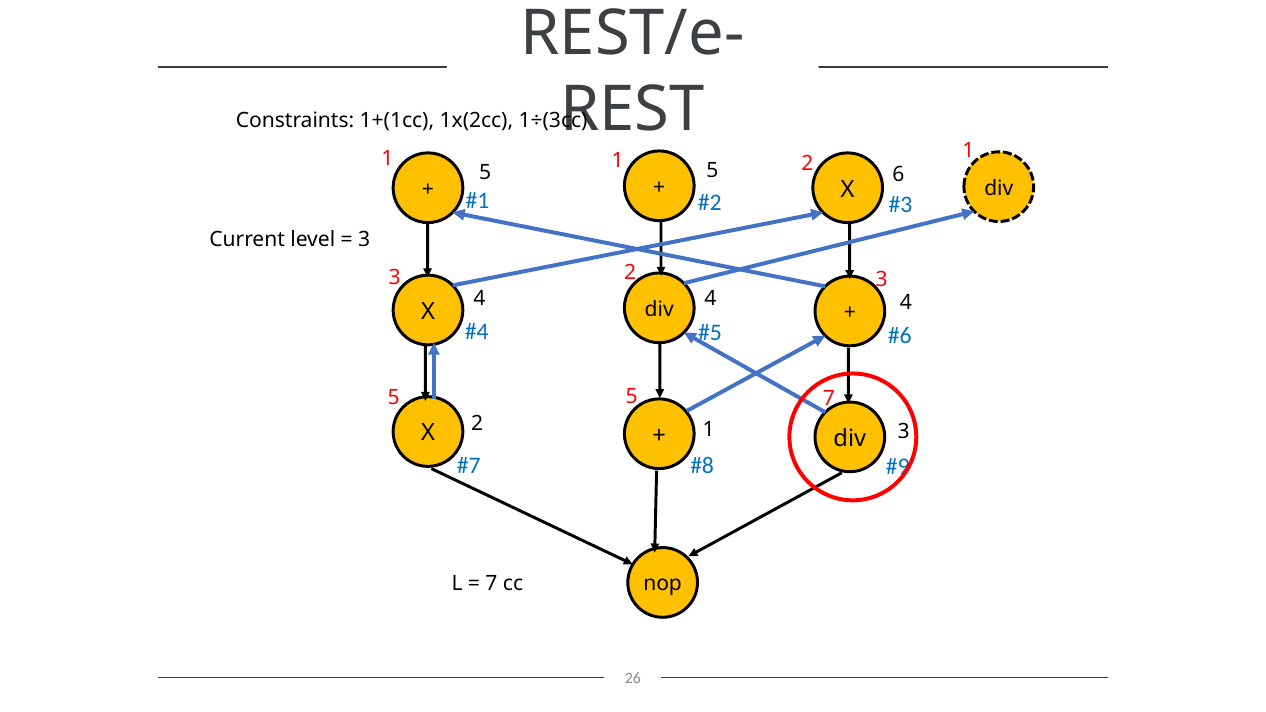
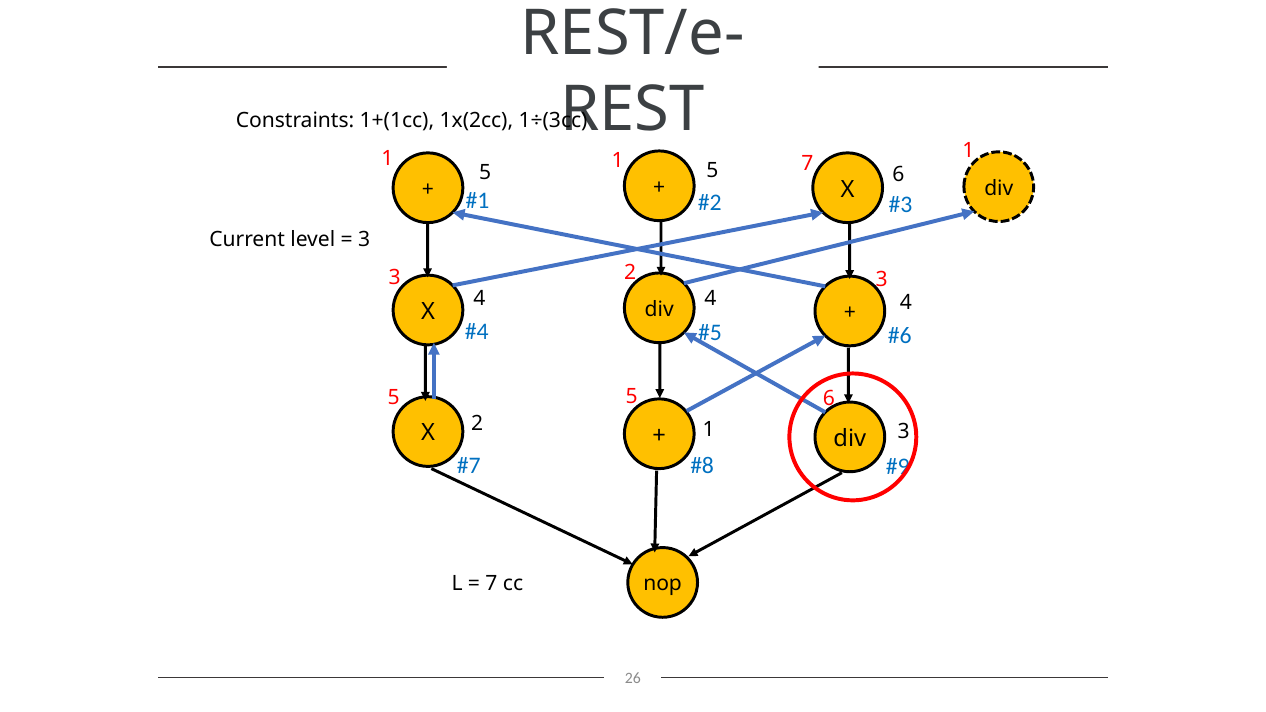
1 1 2: 2 -> 7 (807, 164)
5 7: 7 -> 6 (829, 398)
